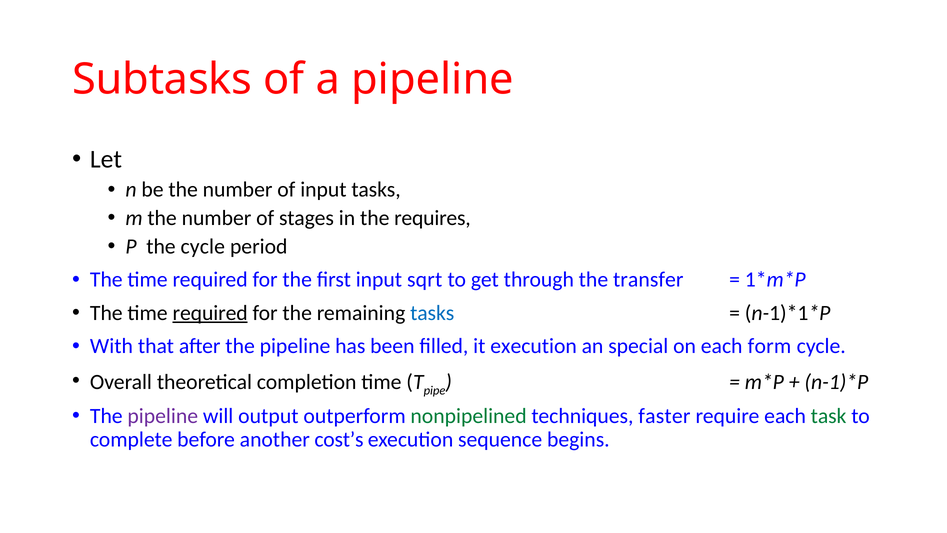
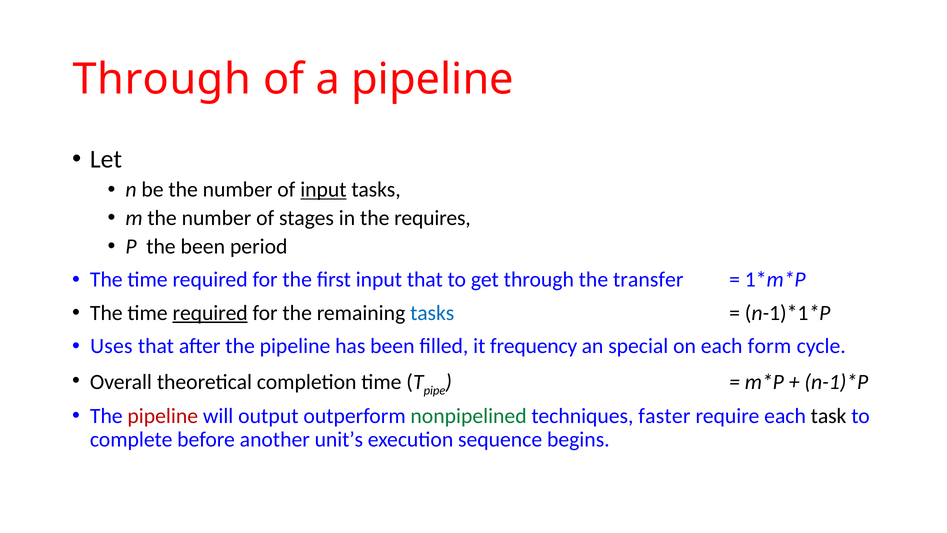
Subtasks: Subtasks -> Through (162, 80)
input underline: none -> present (323, 190)
the cycle: cycle -> been (203, 246)
input sqrt: sqrt -> that (425, 280)
With: With -> Uses (111, 346)
it execution: execution -> frequency (534, 346)
pipeline colour: purple -> red (163, 416)
task colour: green -> black (829, 416)
cost’s: cost’s -> unit’s (339, 439)
